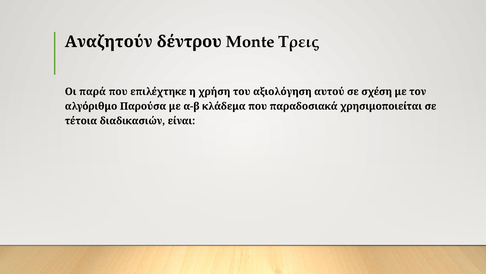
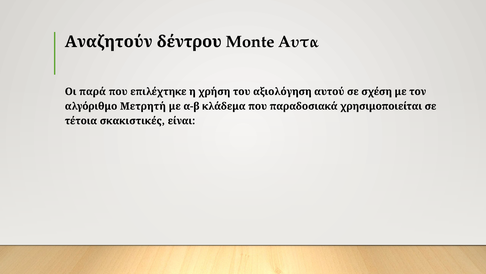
Τρεις: Τρεις -> Αυτά (299, 42)
Παρούσα: Παρούσα -> Μετρητή (143, 106)
διαδικασιών: διαδικασιών -> σκακιστικές (132, 121)
